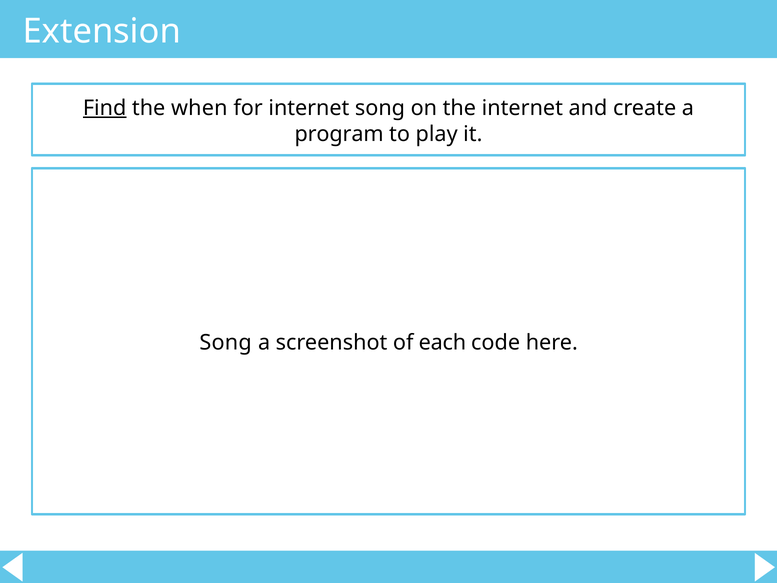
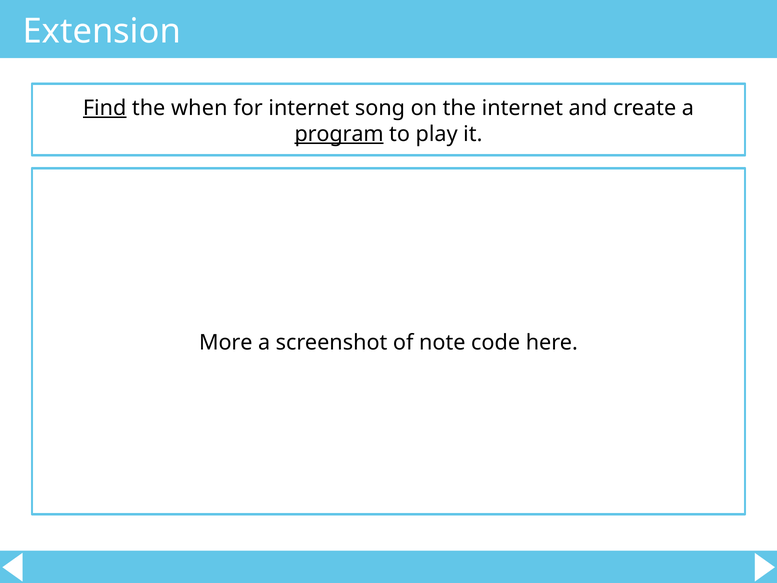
program underline: none -> present (339, 134)
Song: Song -> More (226, 343)
each: each -> note (442, 343)
